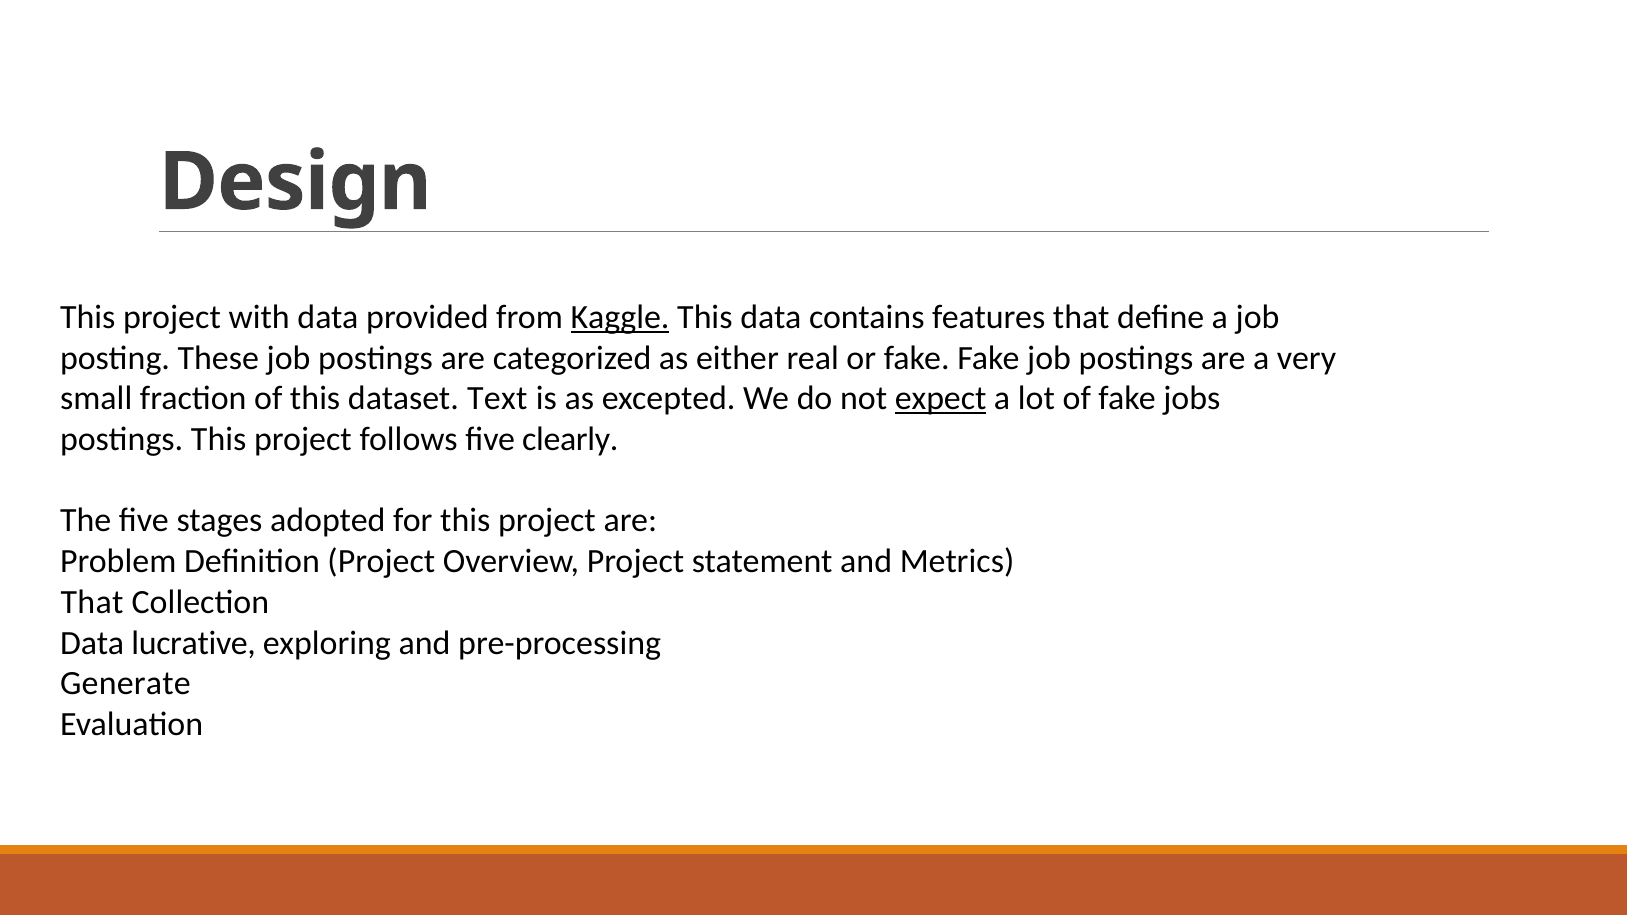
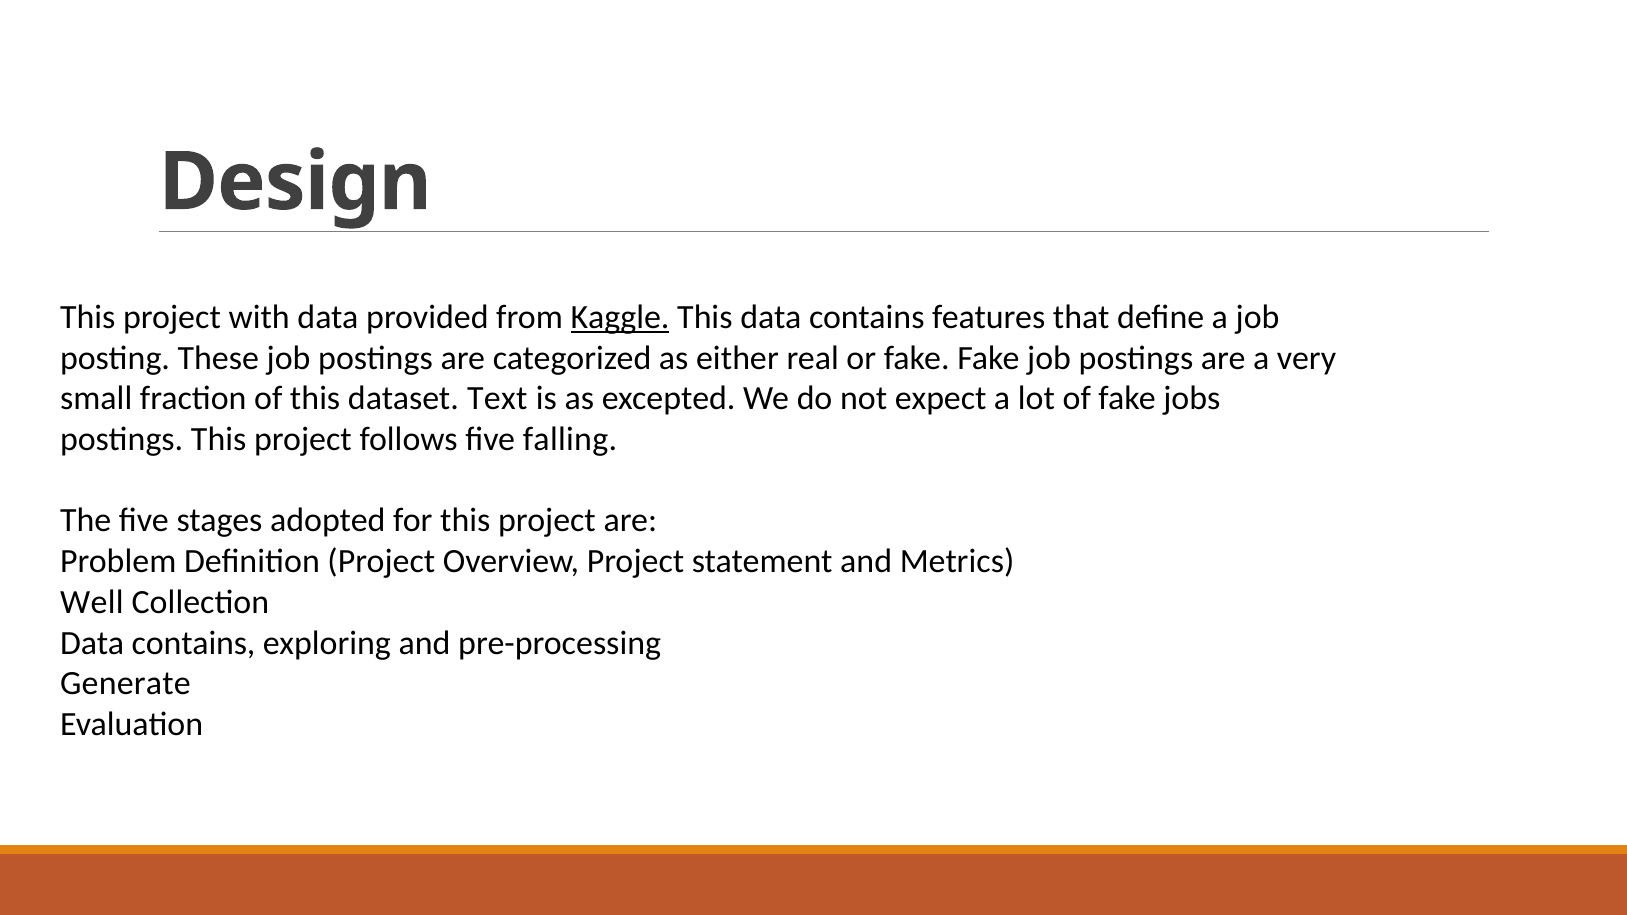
expect underline: present -> none (941, 399)
clearly: clearly -> falling (570, 440)
That: That -> Well (92, 602)
lucrative: lucrative -> contains (194, 643)
